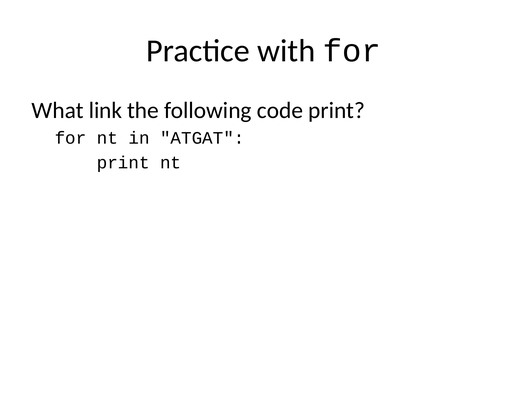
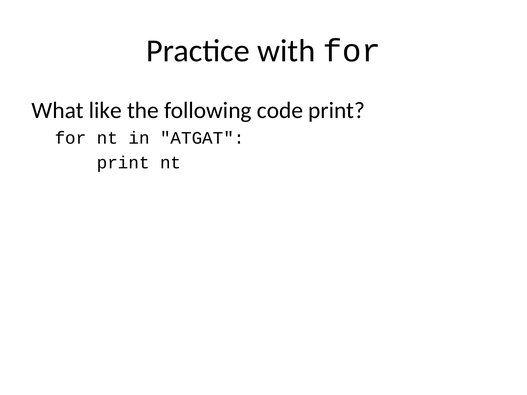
link: link -> like (105, 111)
